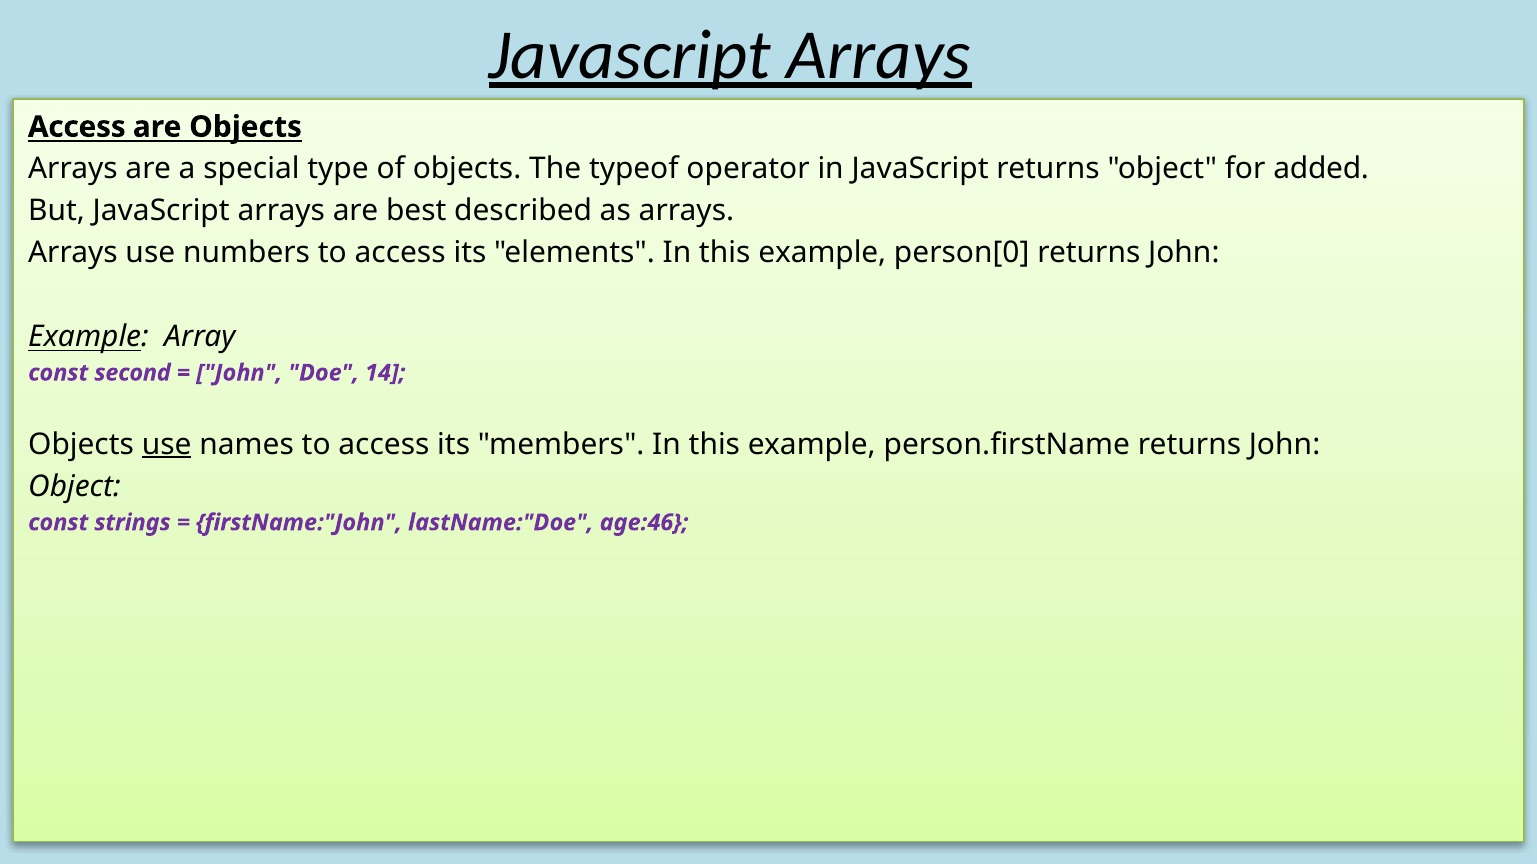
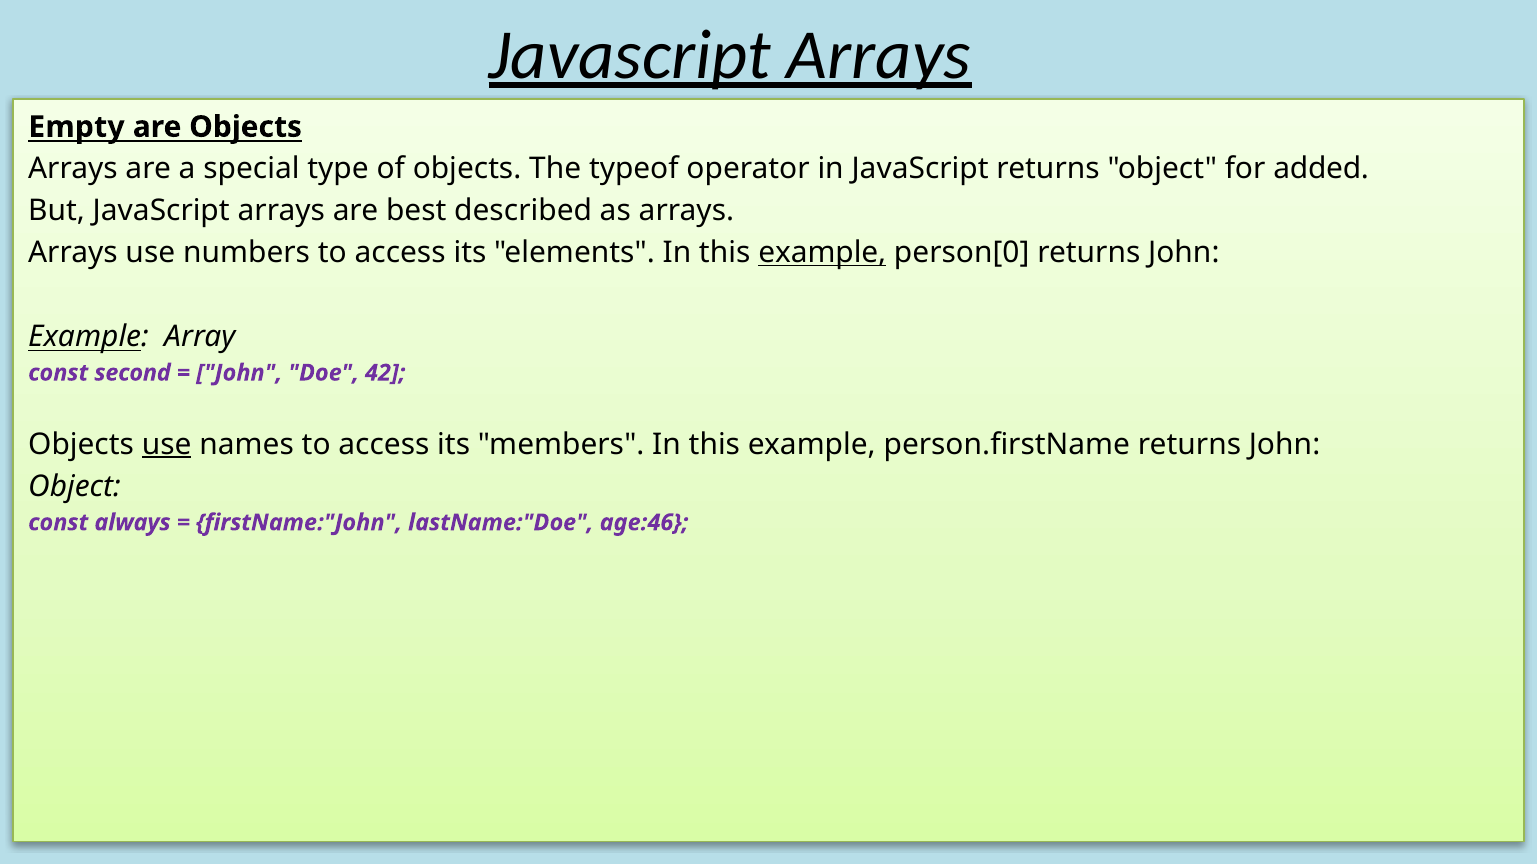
Access: Access -> Empty (77, 127)
example underline: none -> present (822, 253)
14: 14 -> 42 (385, 373)
strings: strings -> always (133, 523)
